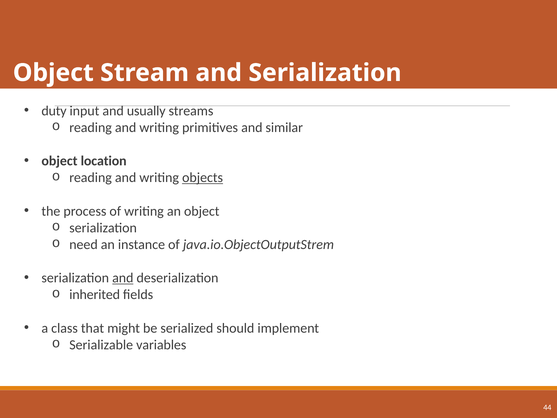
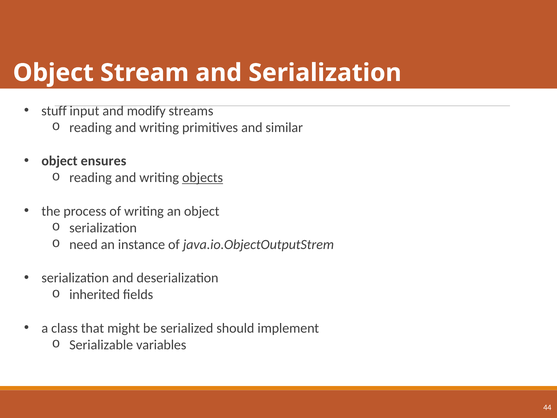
duty: duty -> stuff (54, 111)
usually: usually -> modify (146, 111)
location: location -> ensures (104, 161)
and underline: present -> none (123, 278)
